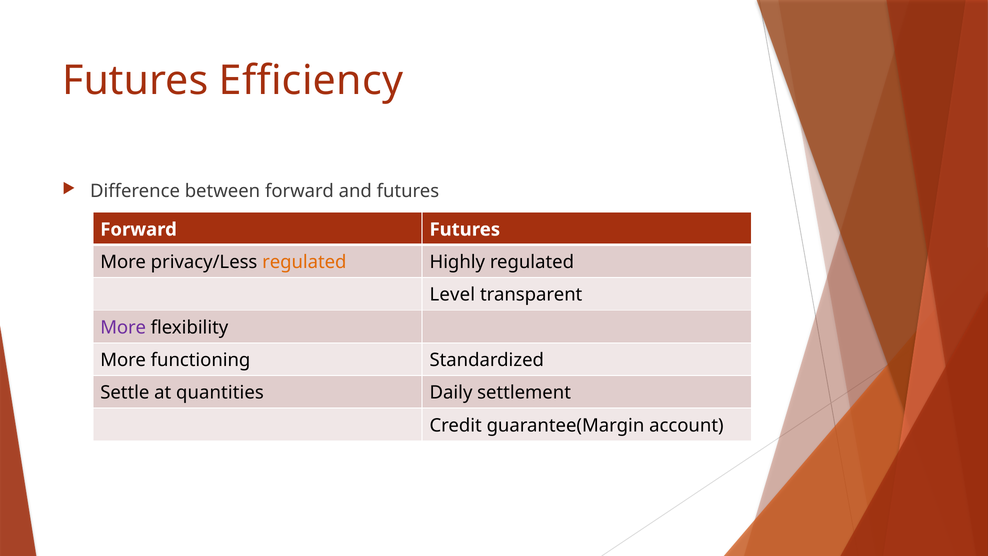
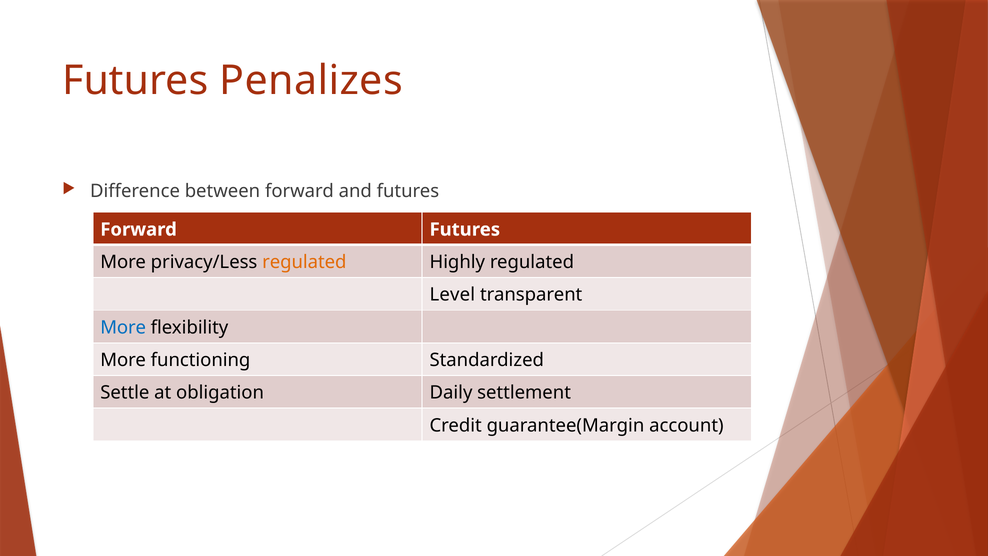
Efficiency: Efficiency -> Penalizes (311, 81)
More colour: purple -> blue (123, 327)
quantities: quantities -> obligation (220, 393)
